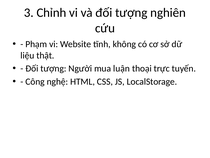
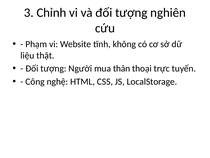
luận: luận -> thân (122, 68)
